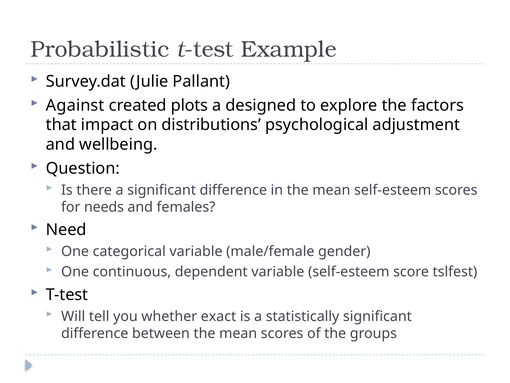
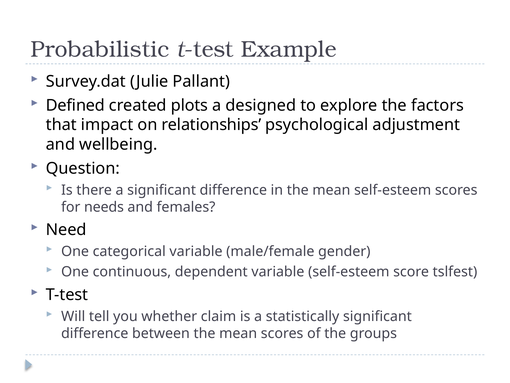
Against: Against -> Defined (75, 105)
distributions: distributions -> relationships (211, 125)
exact: exact -> claim (219, 316)
